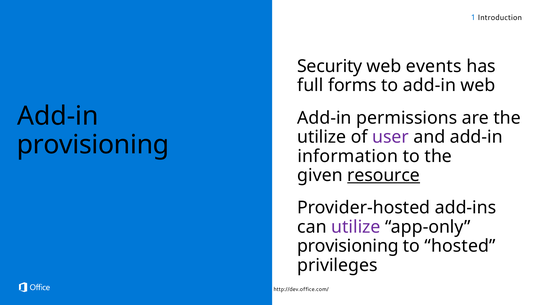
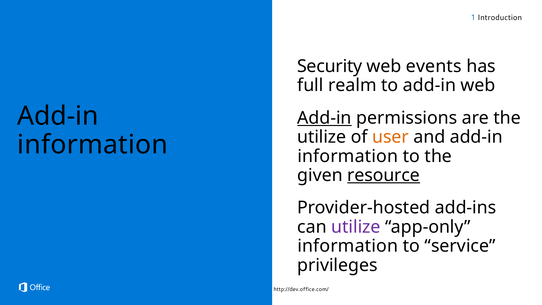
forms: forms -> realm (352, 85)
Add-in underline: none -> present (324, 118)
user colour: purple -> orange (390, 137)
provisioning: provisioning -> information (93, 145)
provisioning: provisioning -> information (348, 246)
hosted: hosted -> service (460, 246)
